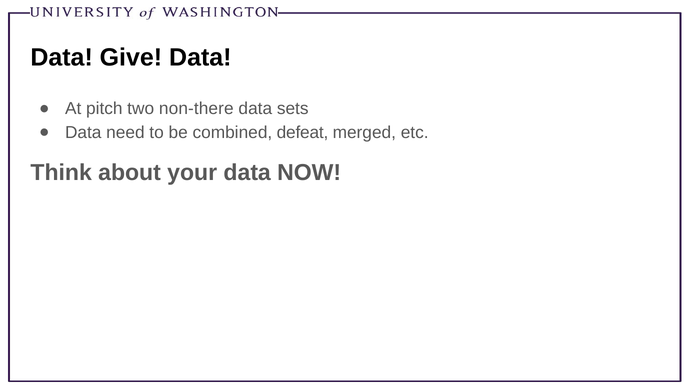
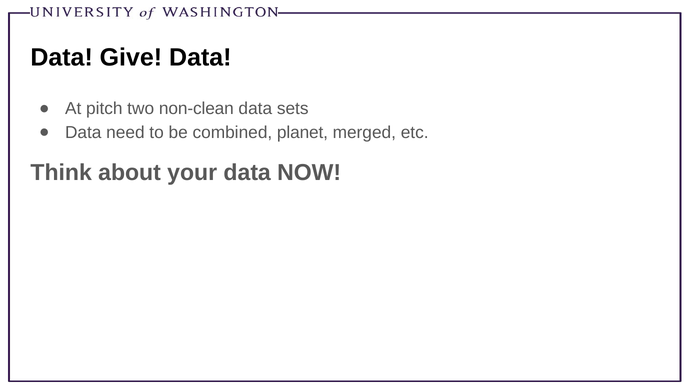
non-there: non-there -> non-clean (196, 109)
defeat: defeat -> planet (302, 132)
